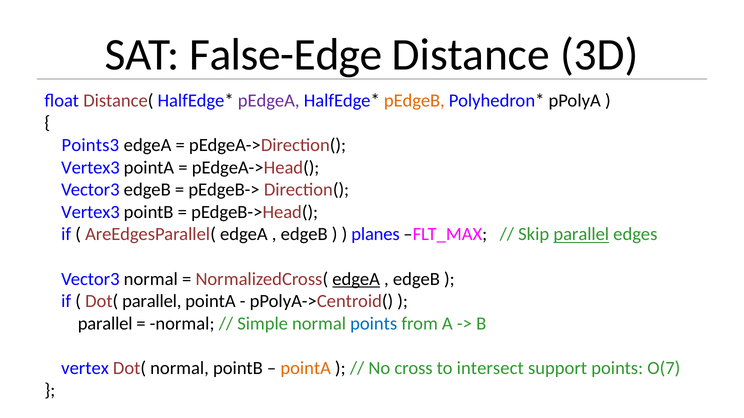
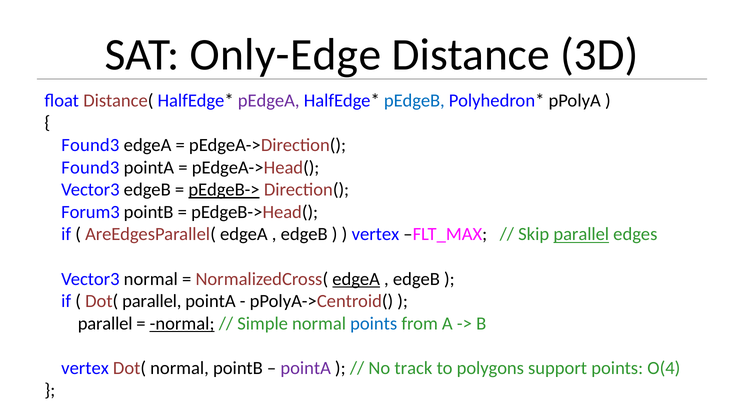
False-Edge: False-Edge -> Only-Edge (285, 55)
pEdgeB colour: orange -> blue (414, 101)
Points3: Points3 -> Found3 (90, 145)
Vertex3: Vertex3 -> Found3 (90, 168)
pEdgeB-> underline: none -> present (224, 190)
Vertex3: Vertex3 -> Forum3 (90, 212)
planes: planes -> vertex (375, 235)
normal underline: none -> present (182, 324)
pointA colour: orange -> purple (306, 369)
cross: cross -> track (413, 369)
intersect: intersect -> polygons (490, 369)
O(7: O(7 -> O(4 (664, 369)
